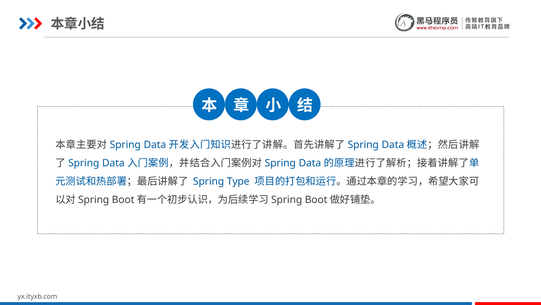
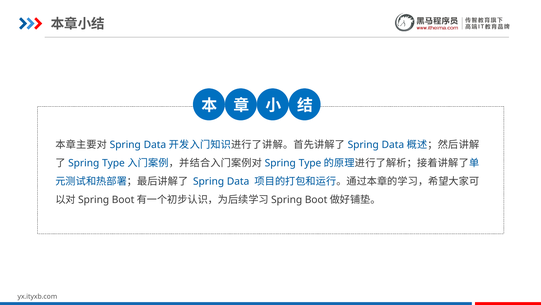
Data: Data -> Type (113, 163)
Data: Data -> Type (310, 163)
Type: Type -> Data (238, 181)
